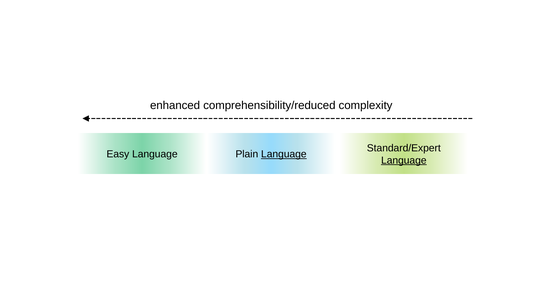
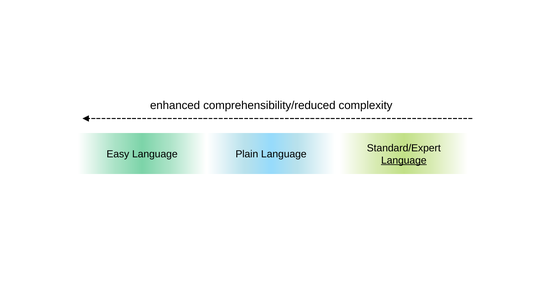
Language underline: present -> none (284, 154)
